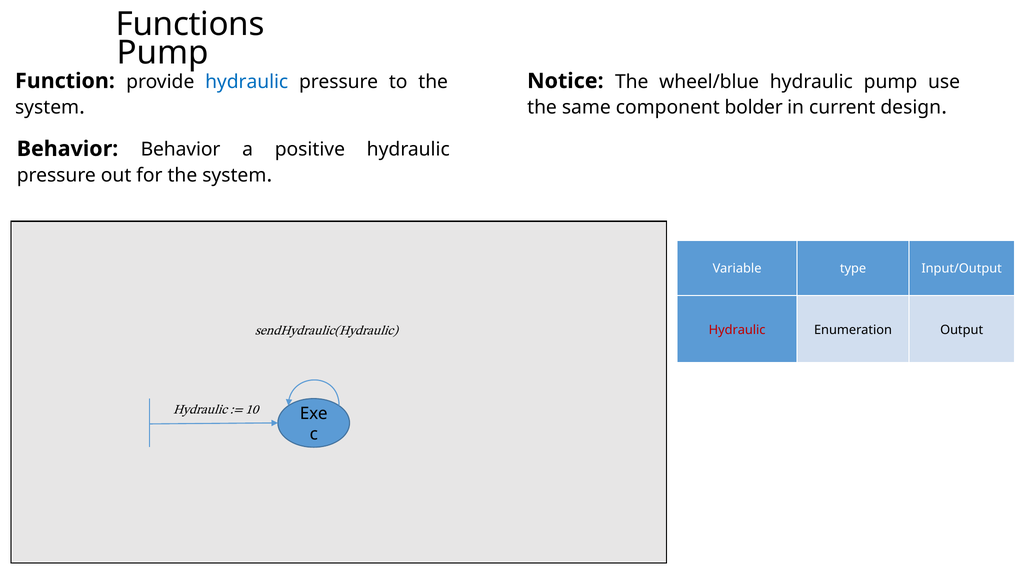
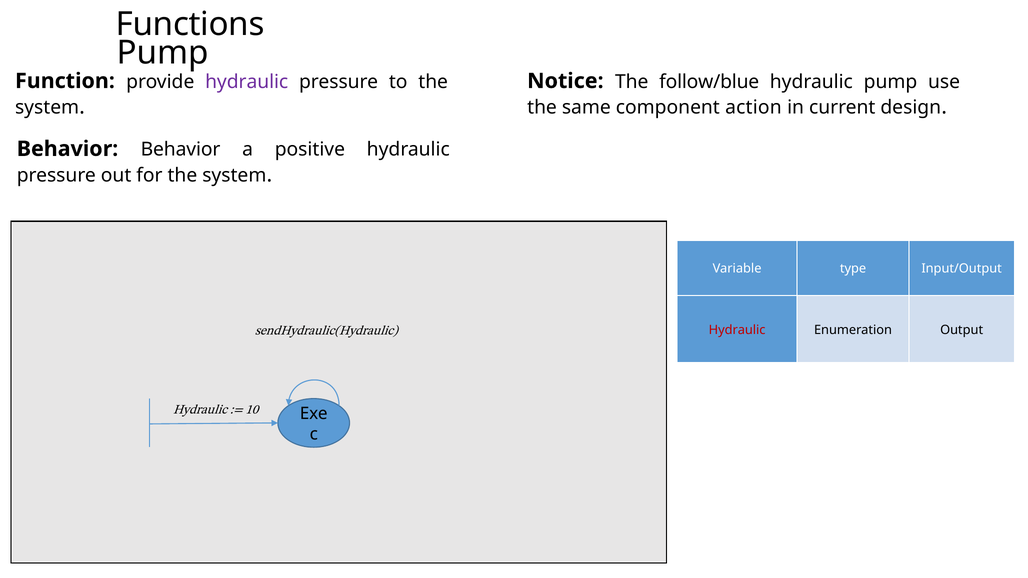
hydraulic colour: blue -> purple (247, 82)
wheel/blue: wheel/blue -> follow/blue (709, 82)
bolder: bolder -> action (753, 107)
